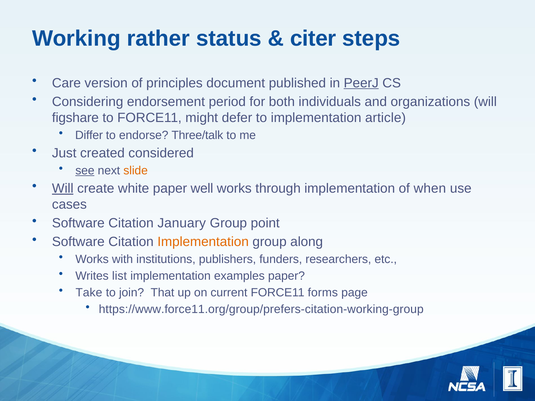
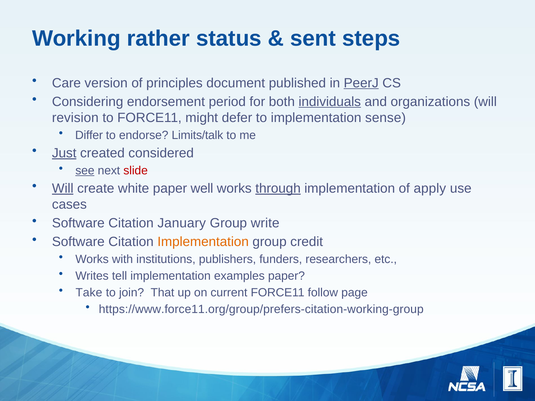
citer: citer -> sent (313, 39)
individuals underline: none -> present (330, 102)
figshare: figshare -> revision (75, 118)
article: article -> sense (385, 118)
Three/talk: Three/talk -> Limits/talk (197, 135)
Just underline: none -> present (64, 153)
slide colour: orange -> red (136, 171)
through underline: none -> present (278, 188)
when: when -> apply (430, 188)
point: point -> write (265, 223)
along: along -> credit (307, 242)
list: list -> tell (120, 276)
forms: forms -> follow (323, 293)
